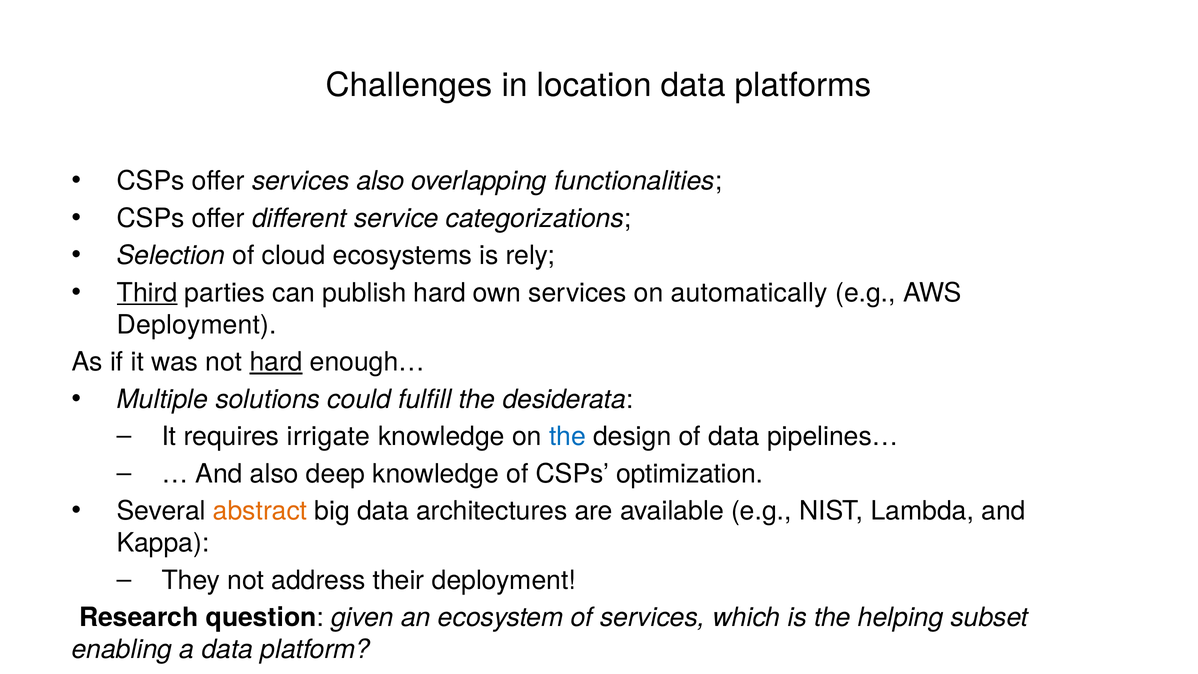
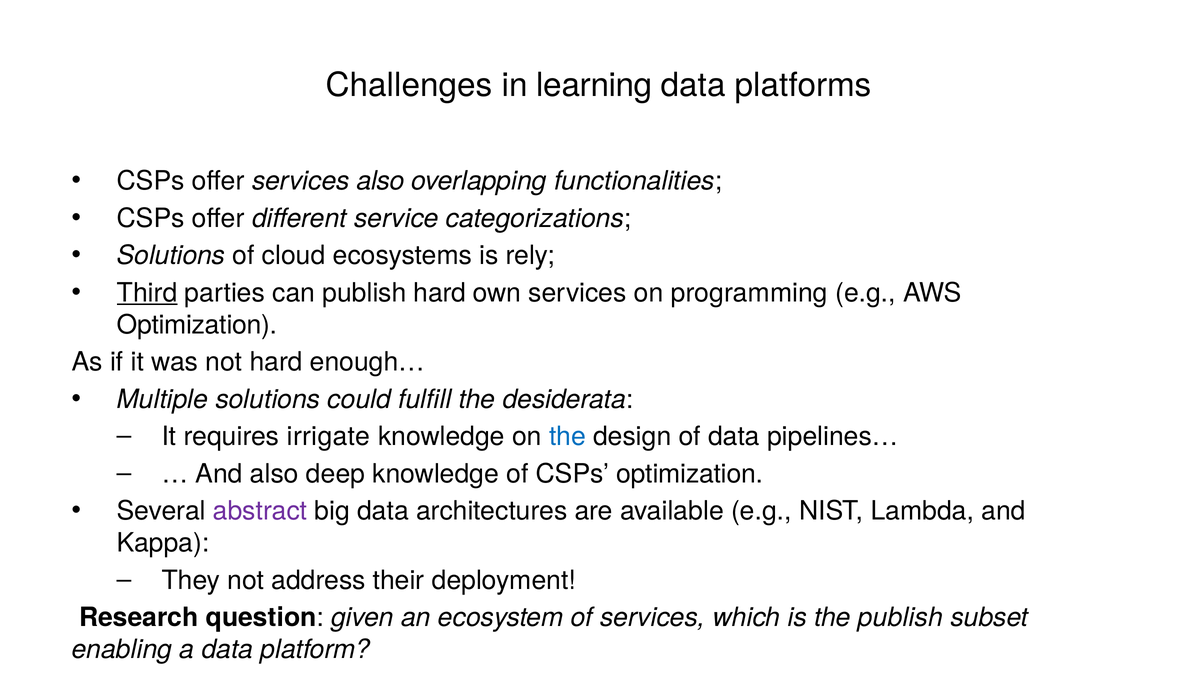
location: location -> learning (594, 85)
Selection: Selection -> Solutions (171, 256)
automatically: automatically -> programming (749, 293)
Deployment: Deployment -> Optimization (197, 325)
hard underline: present -> none (276, 362)
abstract colour: orange -> purple (260, 511)
the helping: helping -> publish (901, 618)
